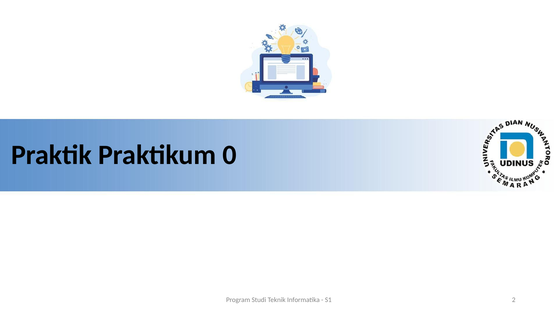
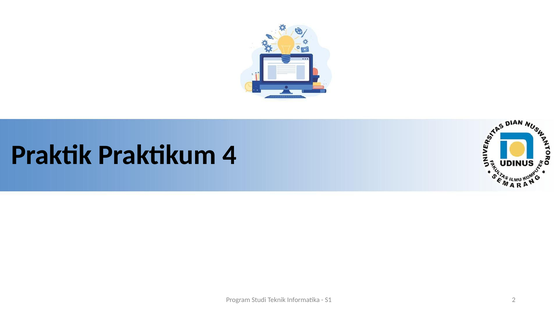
0: 0 -> 4 (230, 155)
